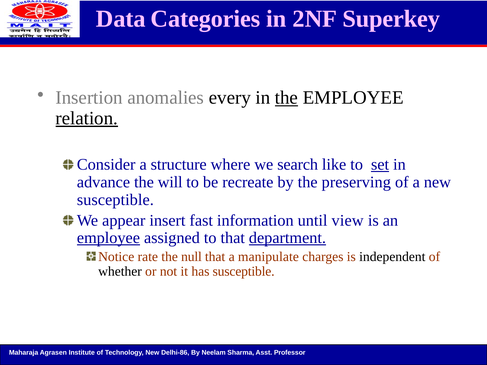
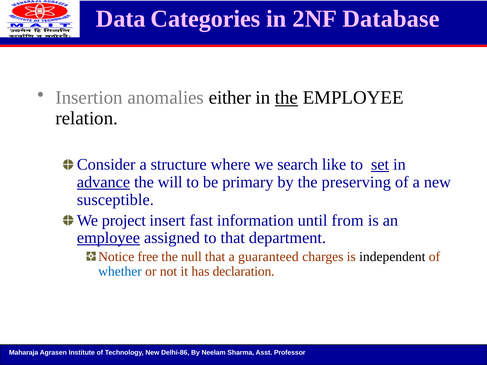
Superkey: Superkey -> Database (391, 19)
every: every -> either (230, 98)
relation underline: present -> none (87, 118)
advance underline: none -> present (103, 182)
recreate: recreate -> primary (248, 182)
appear: appear -> project (124, 221)
view: view -> from (348, 221)
department underline: present -> none (287, 238)
rate: rate -> free (148, 257)
manipulate: manipulate -> guaranteed (268, 257)
whether colour: black -> blue (120, 271)
has susceptible: susceptible -> declaration (244, 271)
